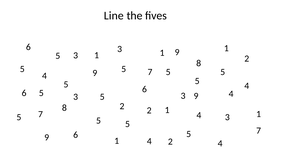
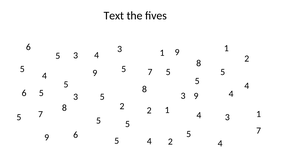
Line: Line -> Text (114, 16)
1: 1 -> 4 (97, 55)
6: 6 -> 8 (144, 89)
1: 1 -> 5 (117, 141)
